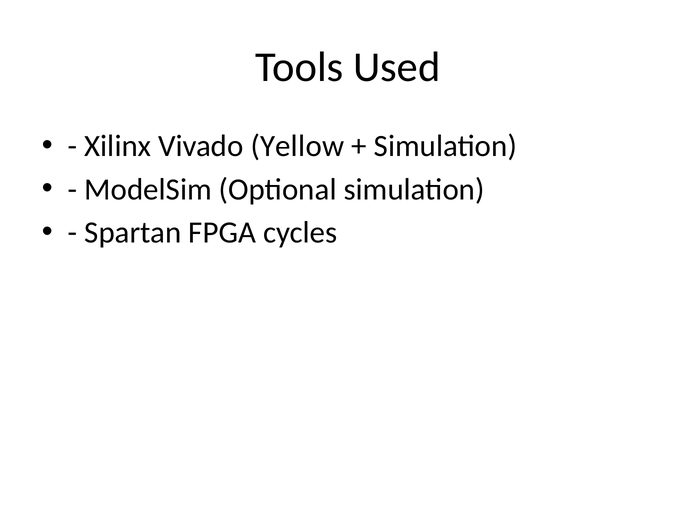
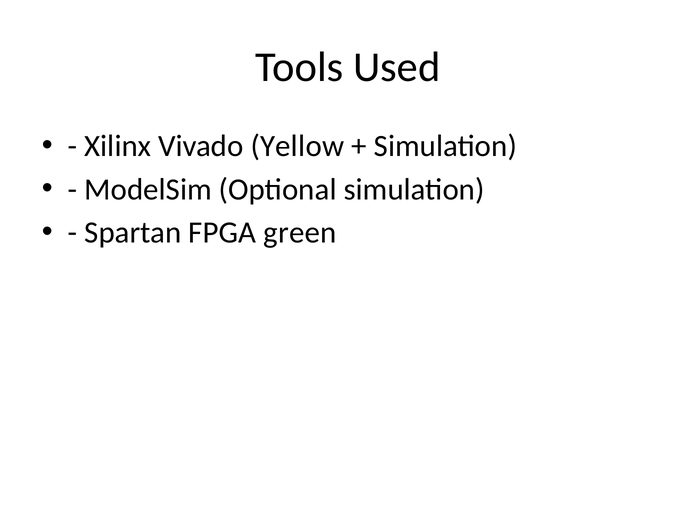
cycles: cycles -> green (300, 233)
